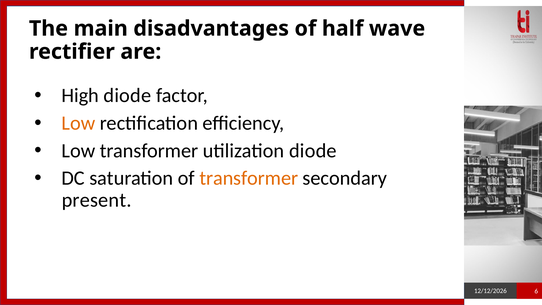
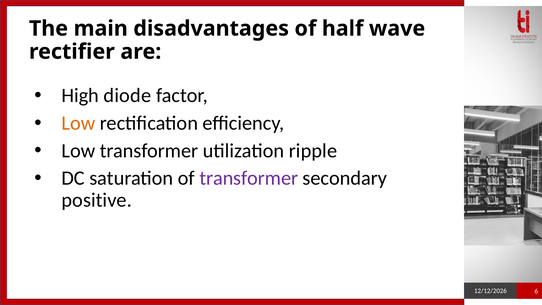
utilization diode: diode -> ripple (313, 151)
transformer colour: orange -> purple (249, 178)
present: present -> positive (97, 200)
